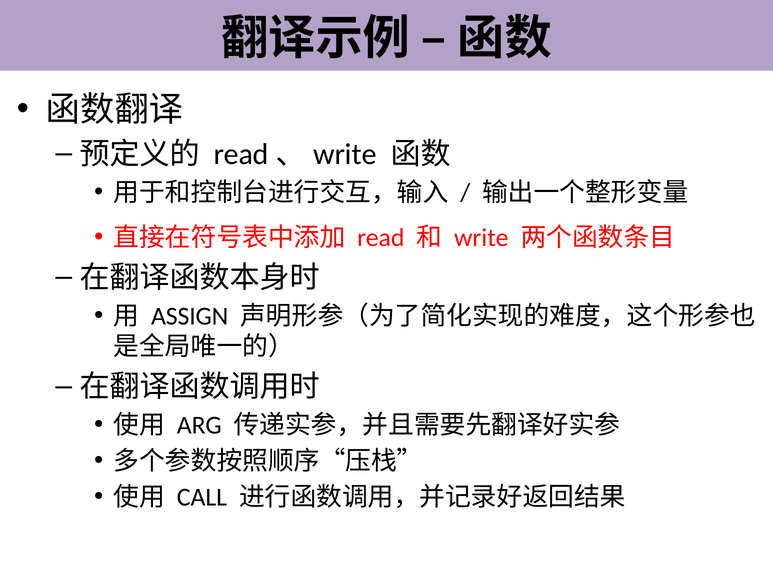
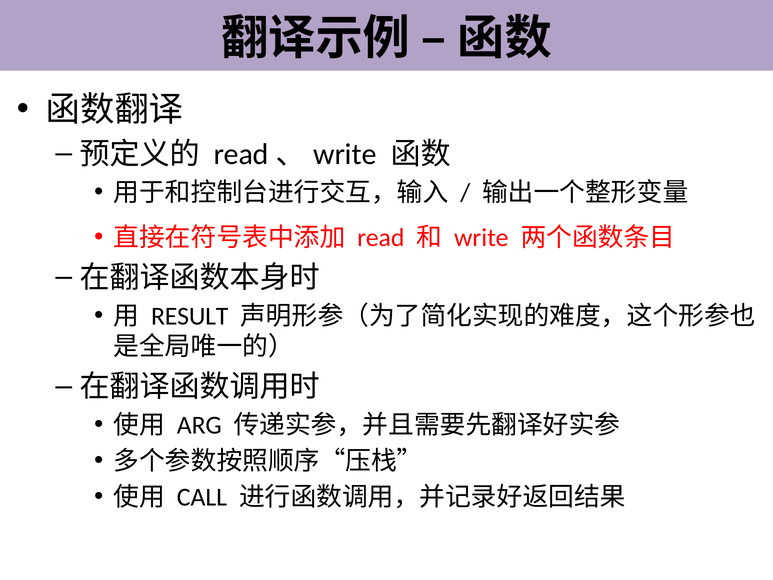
ASSIGN: ASSIGN -> RESULT (190, 316)
